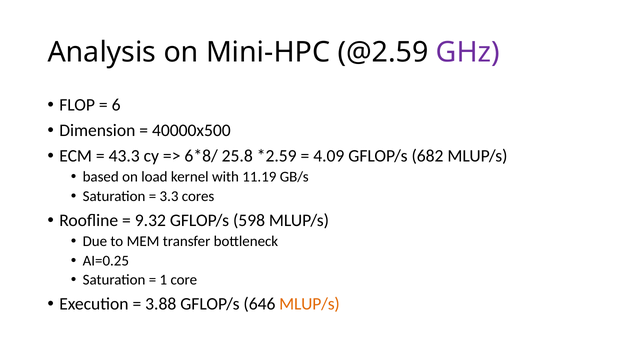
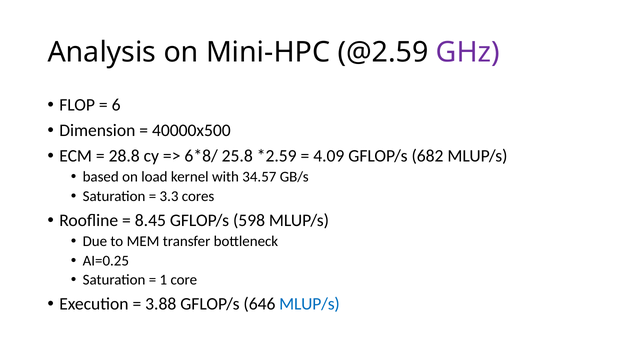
43.3: 43.3 -> 28.8 (124, 156)
11.19: 11.19 -> 34.57 (259, 177)
9.32: 9.32 -> 8.45 (150, 220)
MLUP/s colour: orange -> blue (309, 304)
